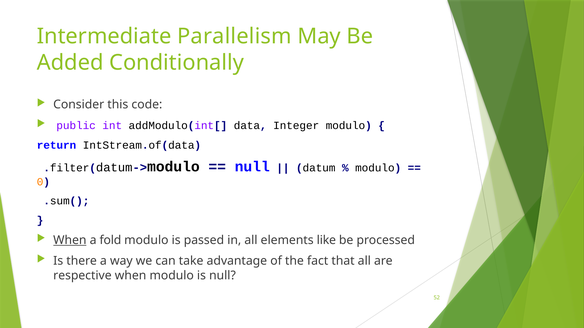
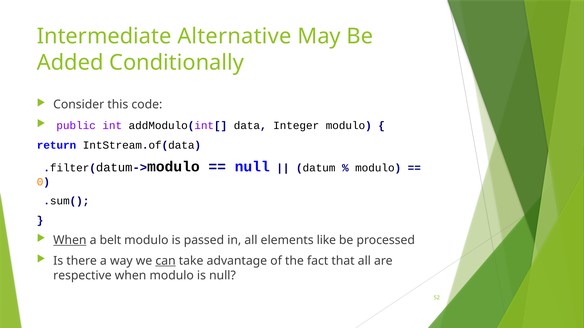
Parallelism: Parallelism -> Alternative (234, 36)
fold: fold -> belt (110, 241)
can underline: none -> present (166, 261)
